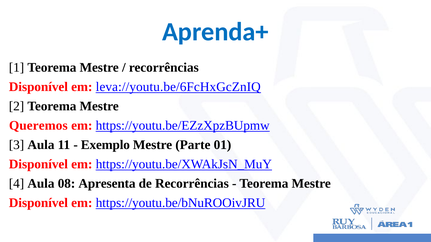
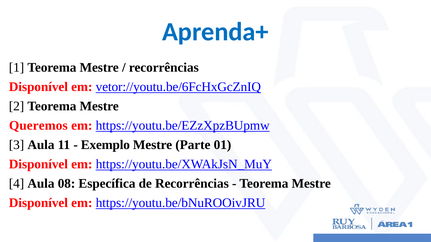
leva://youtu.be/6FcHxGcZnIQ: leva://youtu.be/6FcHxGcZnIQ -> vetor://youtu.be/6FcHxGcZnIQ (178, 87)
Apresenta: Apresenta -> Específica (107, 184)
